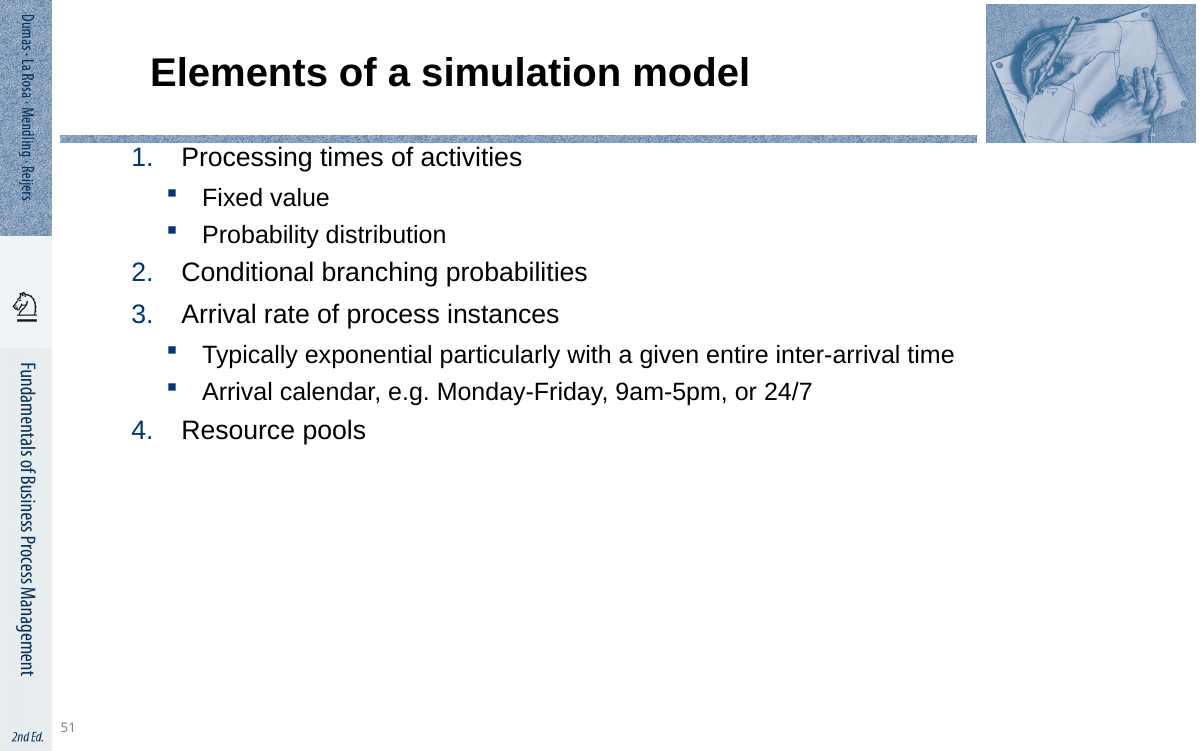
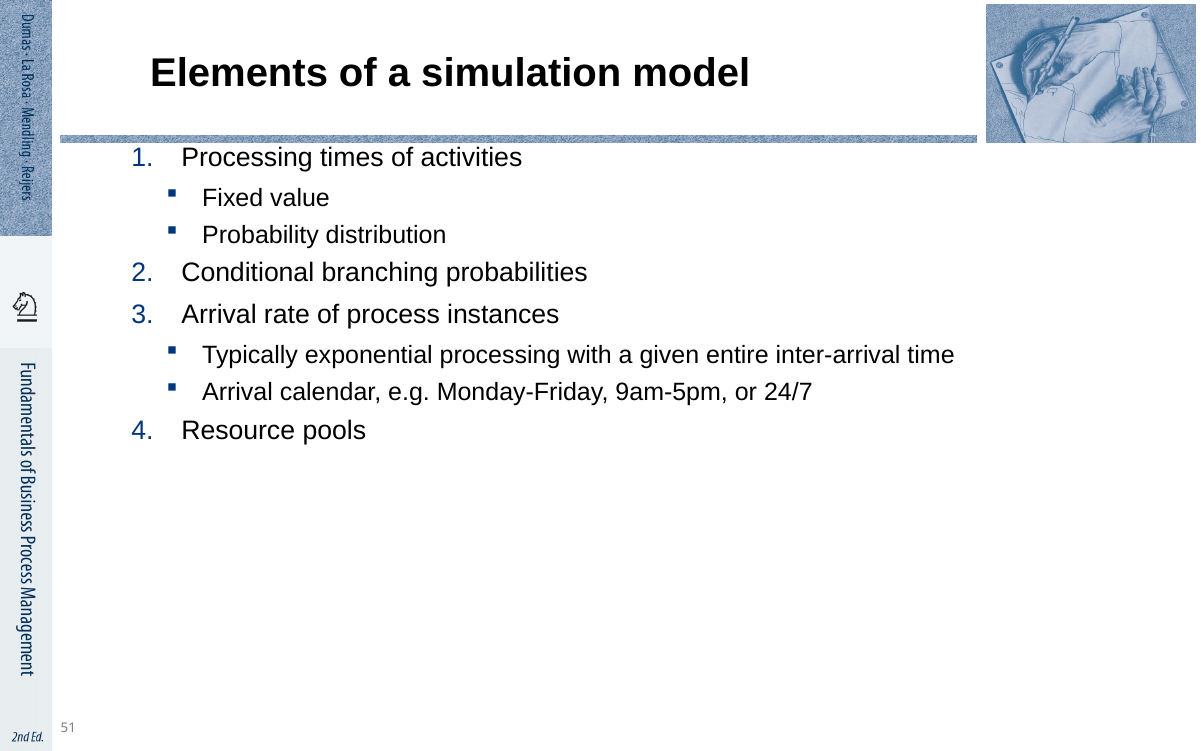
exponential particularly: particularly -> processing (500, 356)
